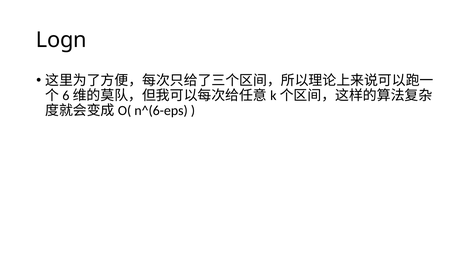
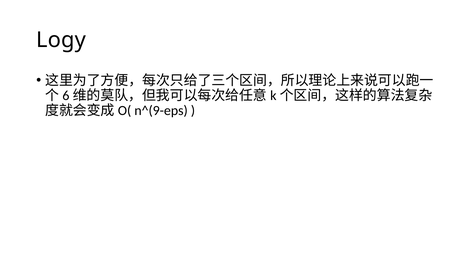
Logn: Logn -> Logy (61, 40)
n^(6-eps: n^(6-eps -> n^(9-eps (161, 110)
